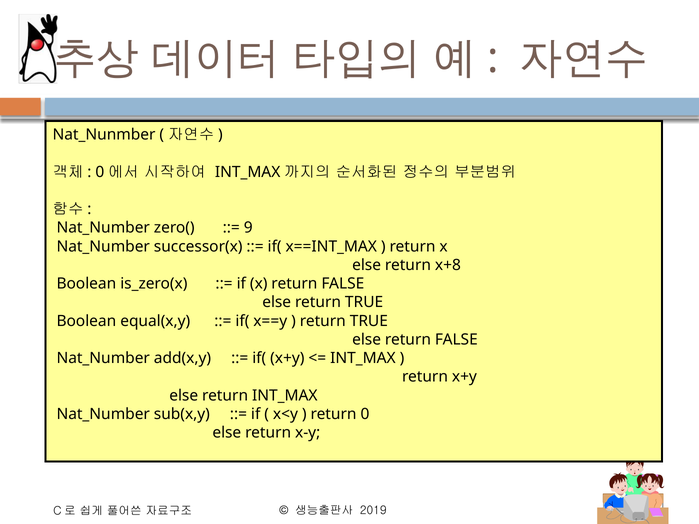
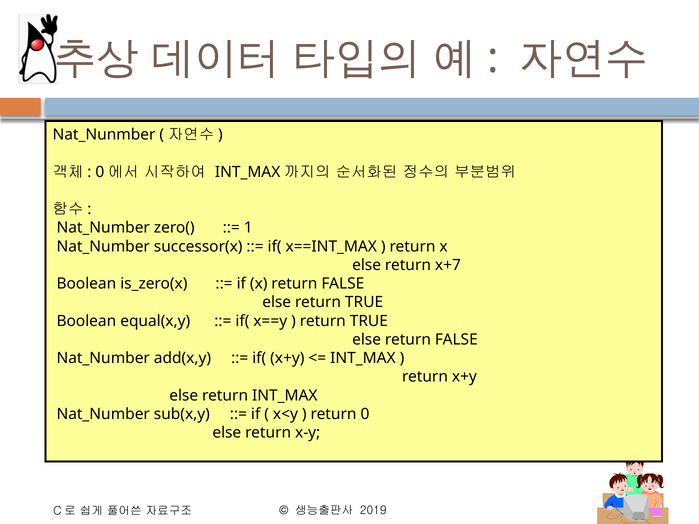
9: 9 -> 1 (248, 228)
x+8: x+8 -> x+7 (448, 265)
